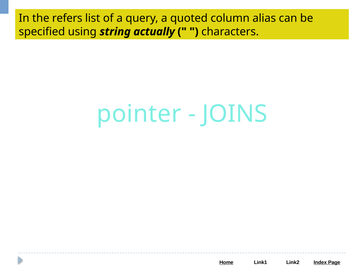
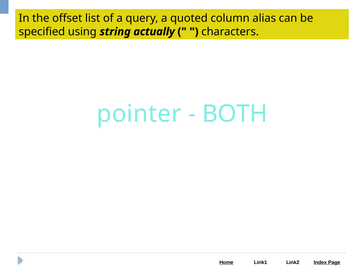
refers: refers -> offset (67, 18)
JOINS: JOINS -> BOTH (235, 114)
